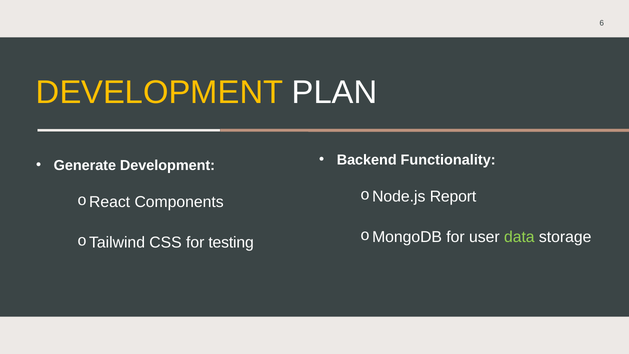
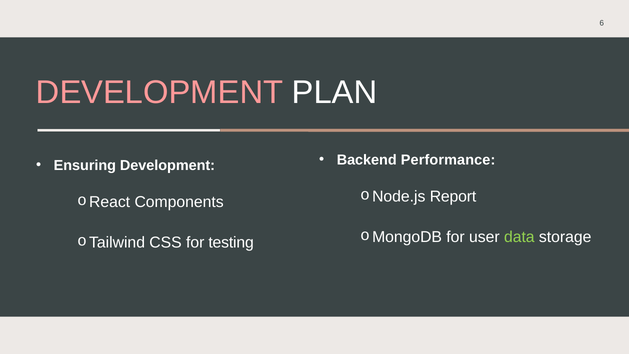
DEVELOPMENT colour: yellow -> pink (160, 92)
Functionality: Functionality -> Performance (448, 160)
Generate: Generate -> Ensuring (85, 165)
